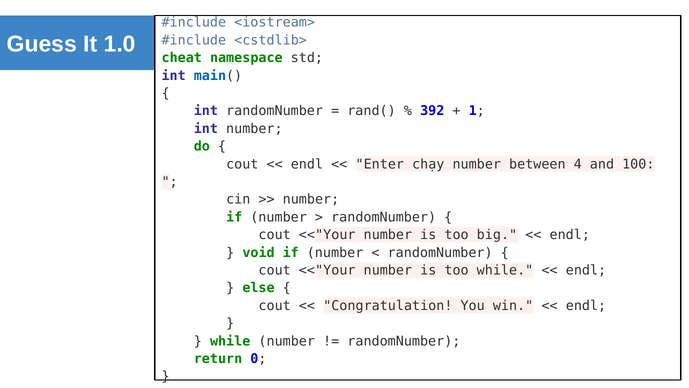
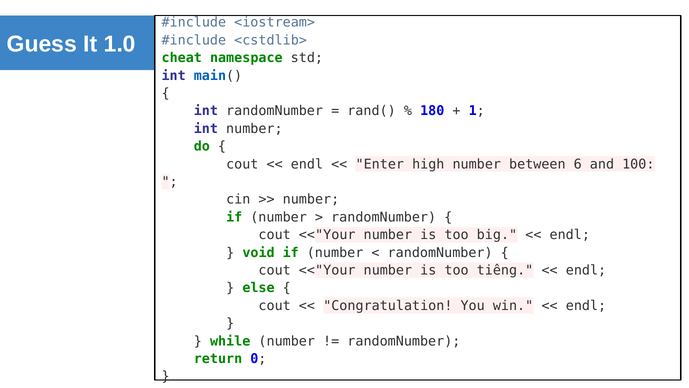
392: 392 -> 180 (432, 111)
chạy: chạy -> high (428, 164)
4: 4 -> 6 (578, 164)
too while: while -> tiếng (505, 270)
